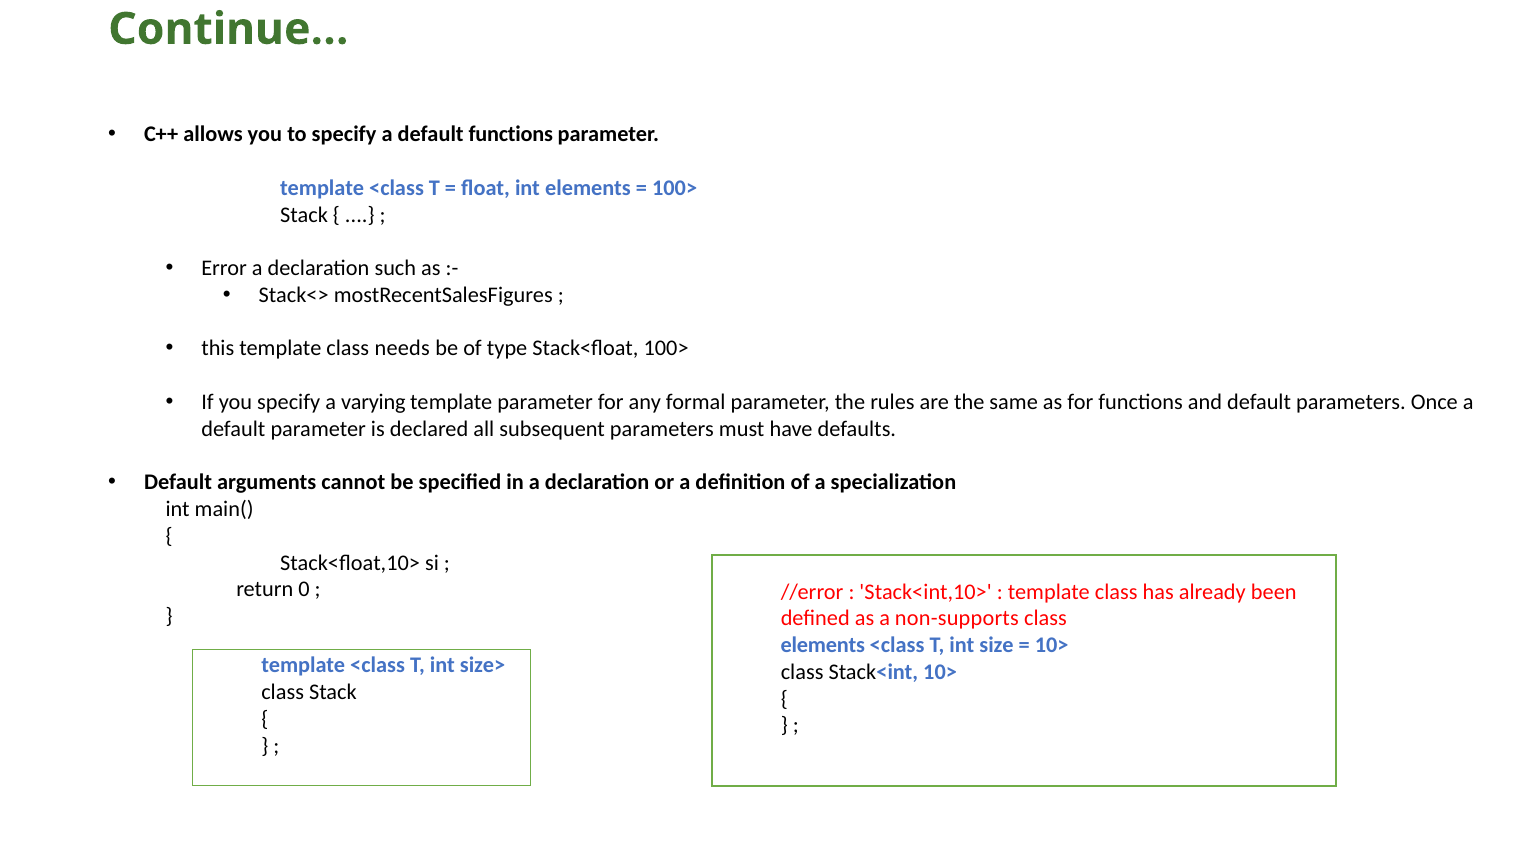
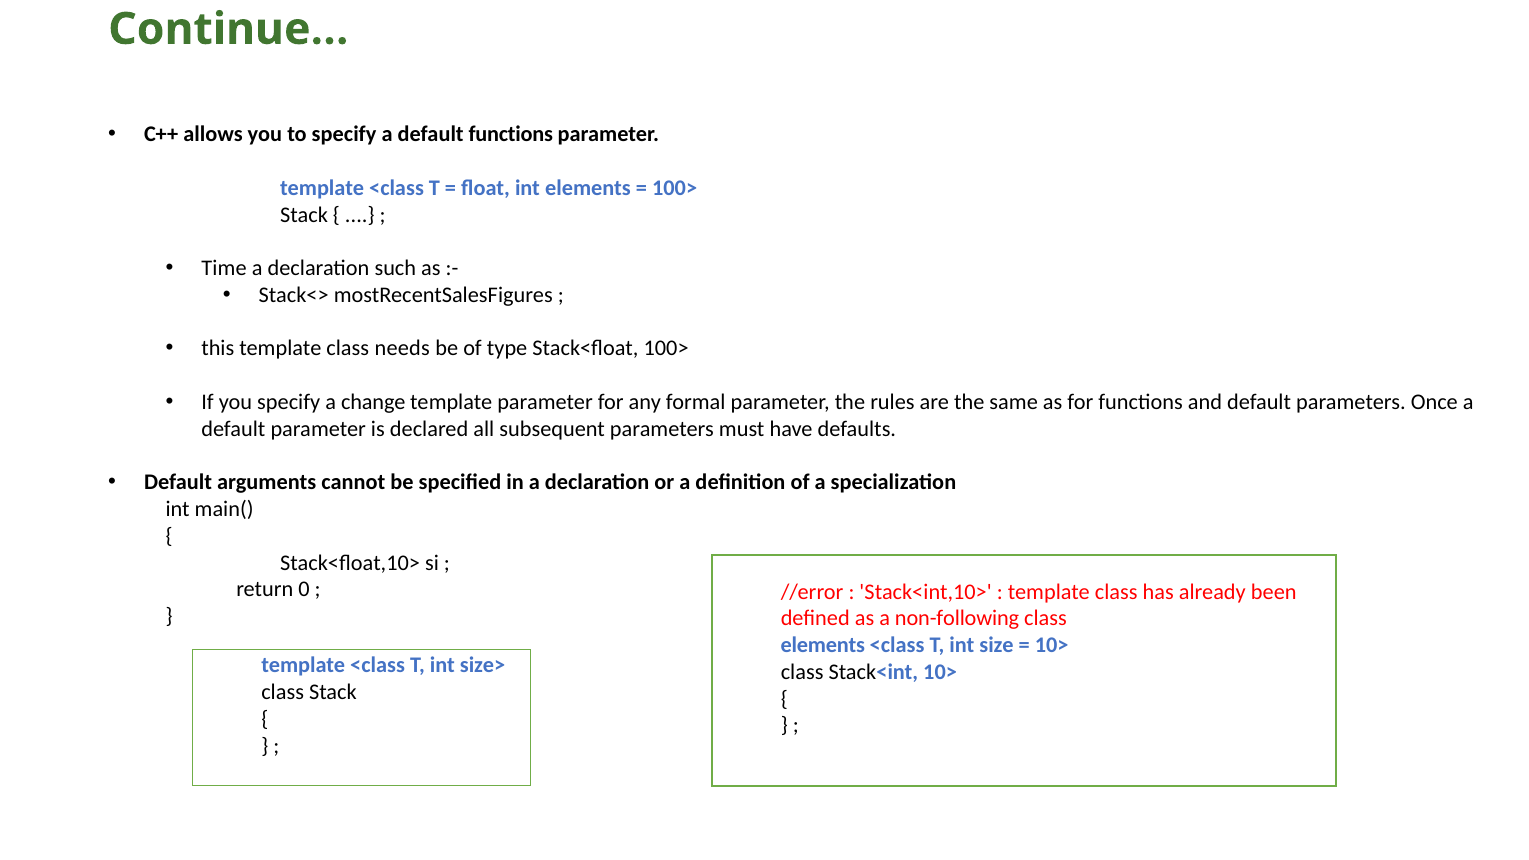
Error: Error -> Time (224, 268)
varying: varying -> change (373, 402)
non-supports: non-supports -> non-following (957, 619)
